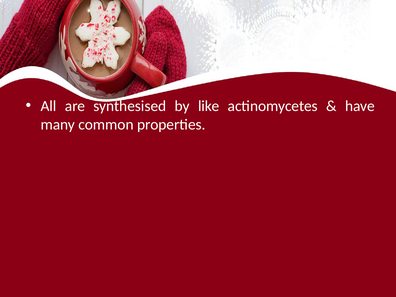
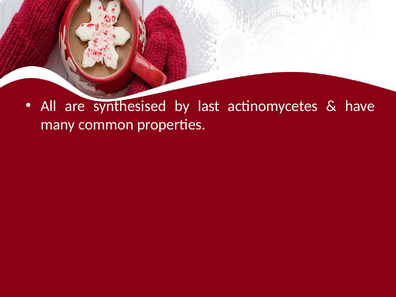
like: like -> last (209, 106)
